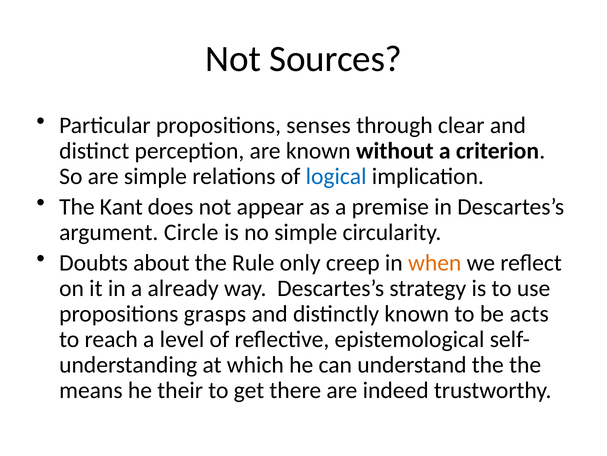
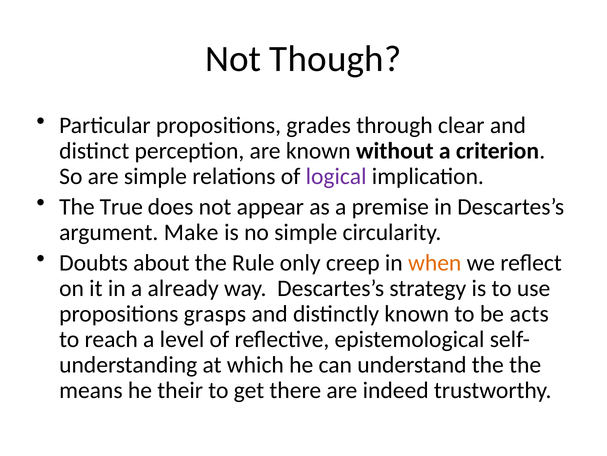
Sources: Sources -> Though (335, 59)
senses: senses -> grades (319, 125)
logical colour: blue -> purple (336, 176)
Kant: Kant -> True (121, 206)
Circle: Circle -> Make (191, 232)
